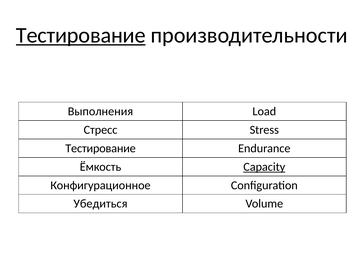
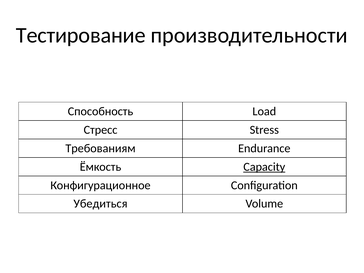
Тестирование underline: present -> none (81, 35)
Выполнения: Выполнения -> Способность (100, 111)
Тестирование: Тестирование -> Требованиям (100, 148)
